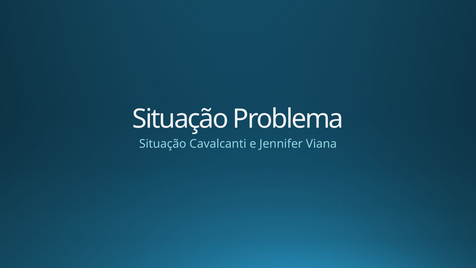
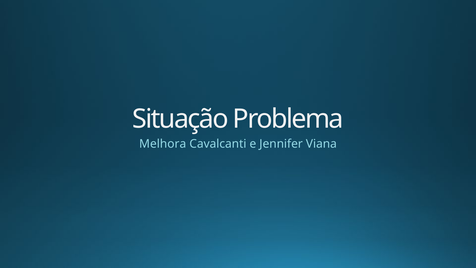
Situação: Situação -> Melhora (163, 144)
